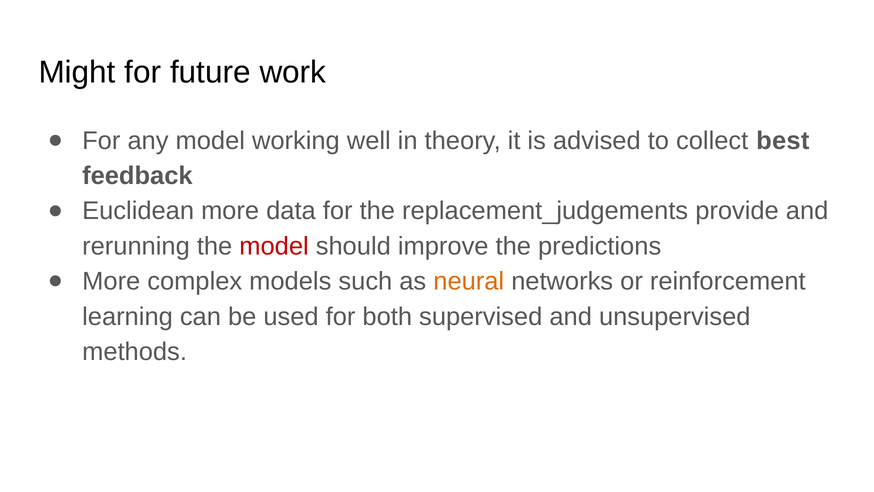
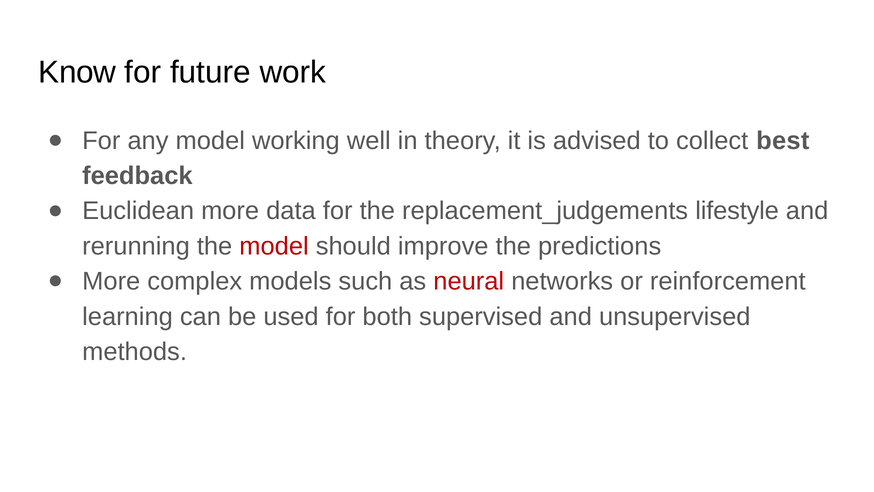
Might: Might -> Know (77, 72)
provide: provide -> lifestyle (737, 211)
neural colour: orange -> red (469, 281)
